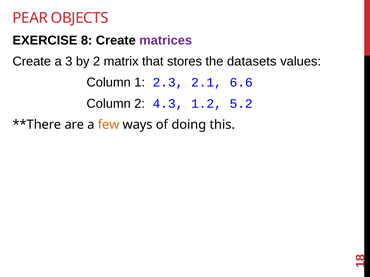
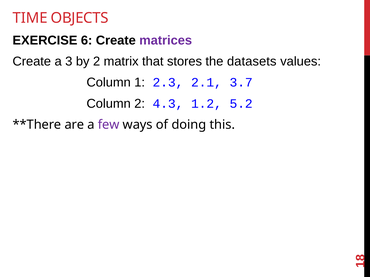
PEAR: PEAR -> TIME (30, 18)
EXERCISE 8: 8 -> 6 (87, 41)
6.6: 6.6 -> 3.7 (241, 83)
few colour: orange -> purple (109, 125)
